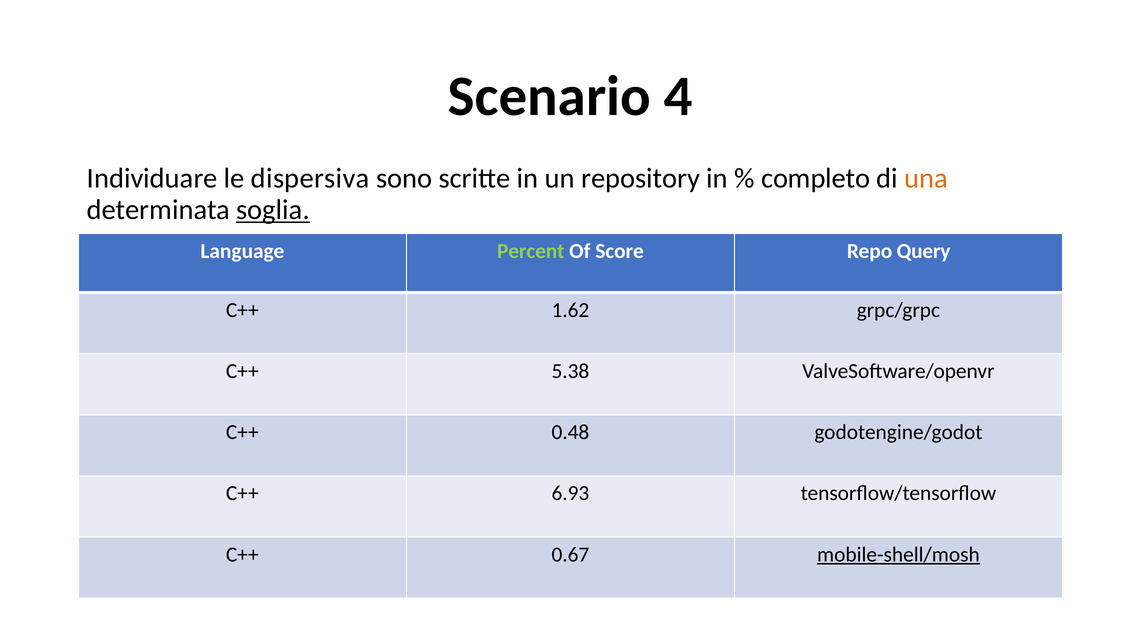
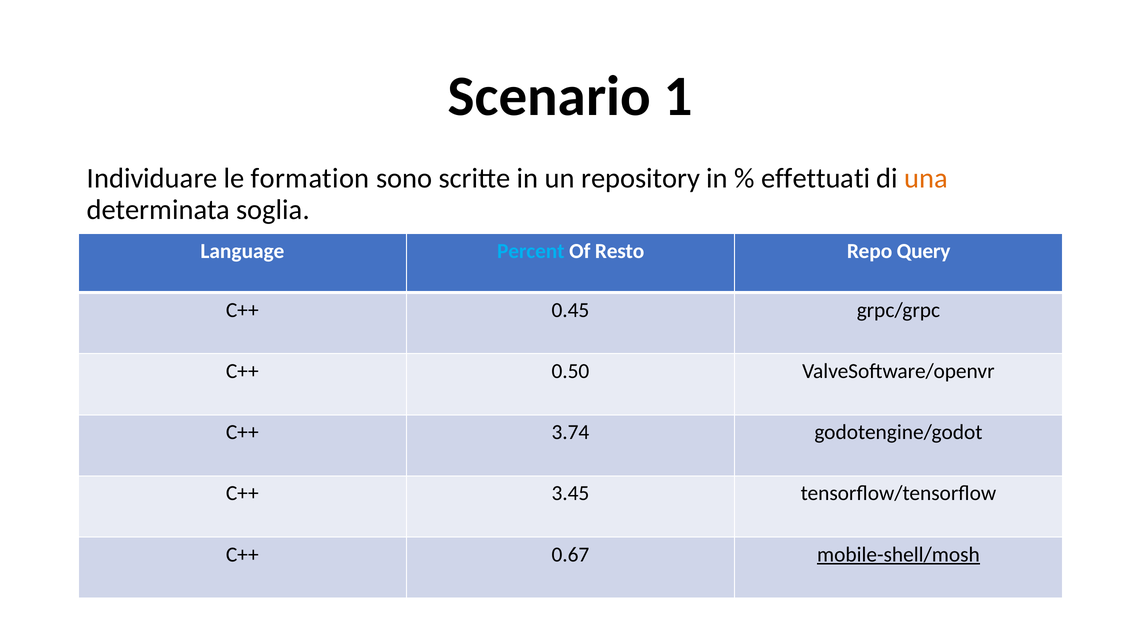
4: 4 -> 1 (678, 96)
dispersiva: dispersiva -> formation (310, 179)
completo: completo -> effettuati (816, 179)
soglia underline: present -> none (273, 210)
Percent colour: light green -> light blue (531, 251)
Score: Score -> Resto (620, 251)
1.62: 1.62 -> 0.45 (570, 310)
5.38: 5.38 -> 0.50 (570, 371)
0.48: 0.48 -> 3.74 (570, 432)
6.93: 6.93 -> 3.45 (570, 493)
